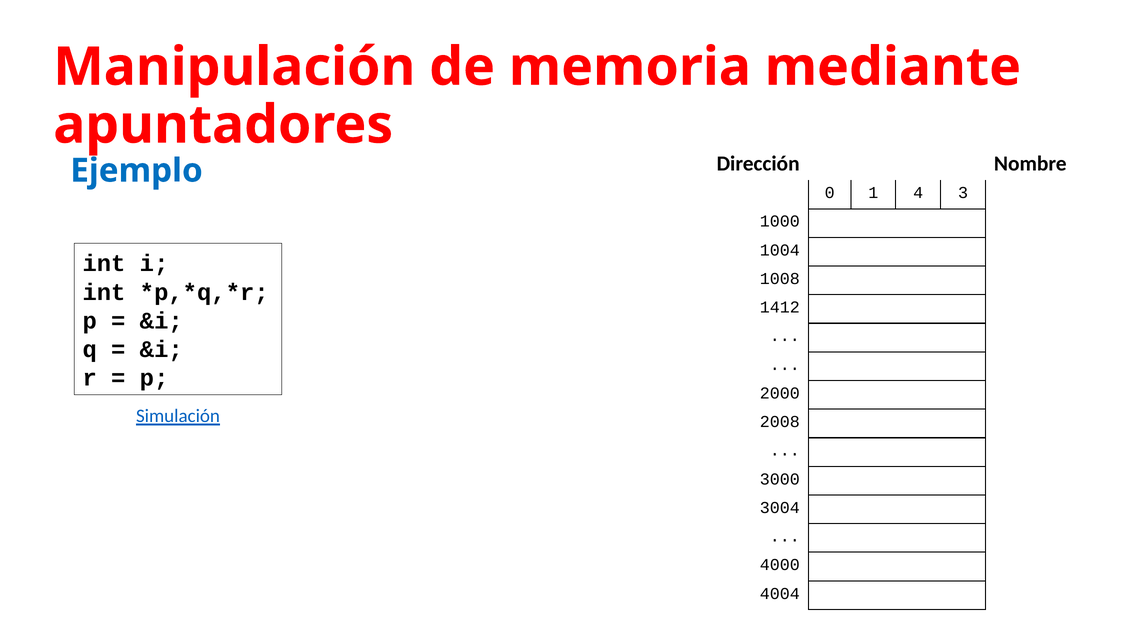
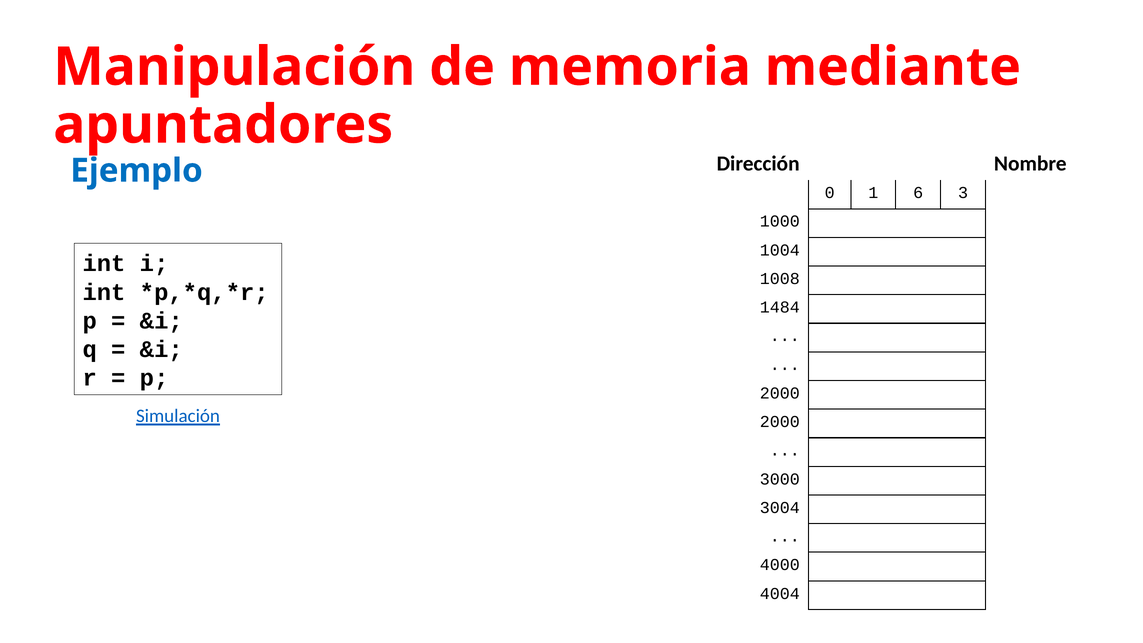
4: 4 -> 6 (918, 193)
1412: 1412 -> 1484 (780, 307)
2008: 2008 -> 2000 (780, 422)
